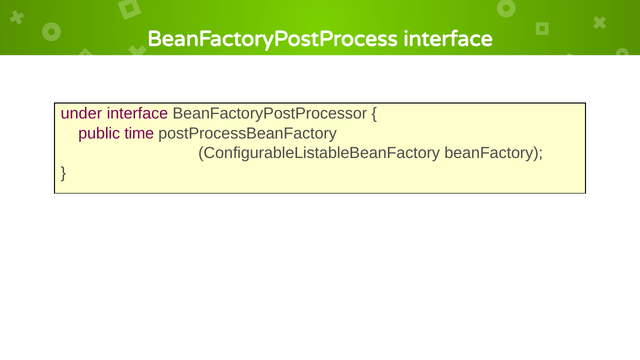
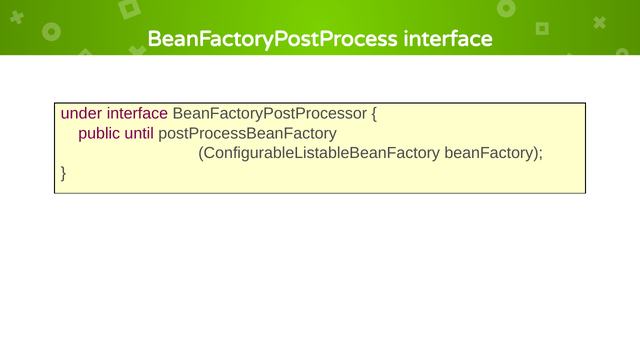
time: time -> until (139, 133)
